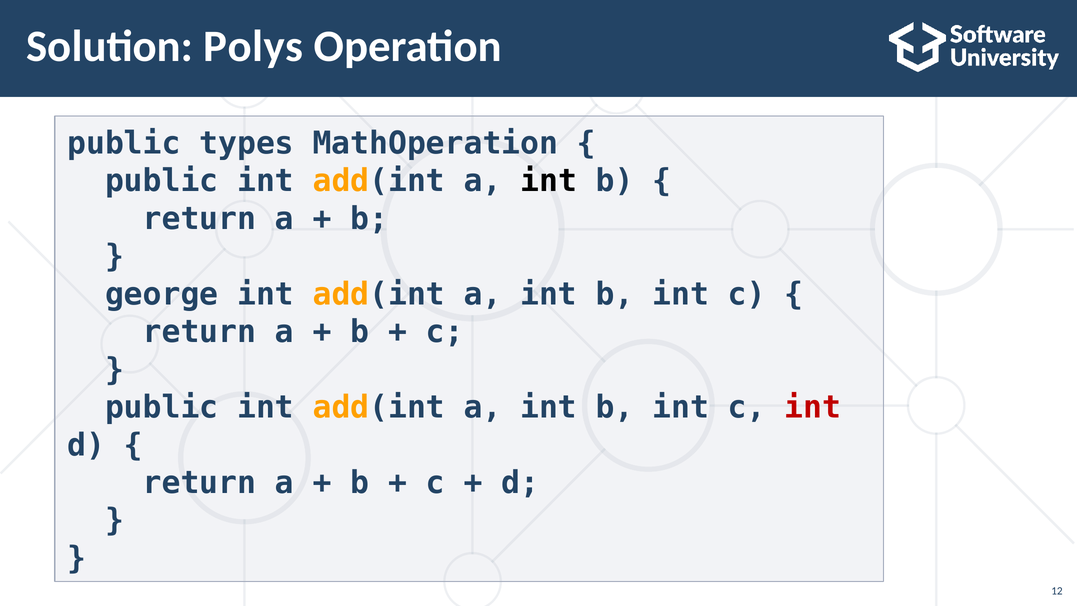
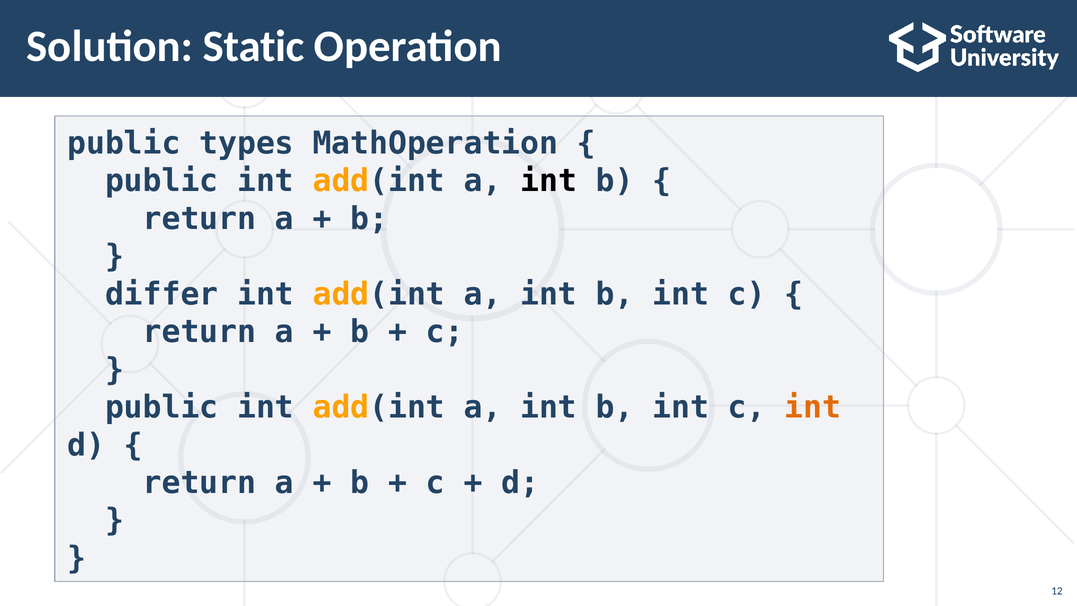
Polys: Polys -> Static (254, 47)
george: george -> differ (162, 294)
int colour: red -> orange (813, 407)
